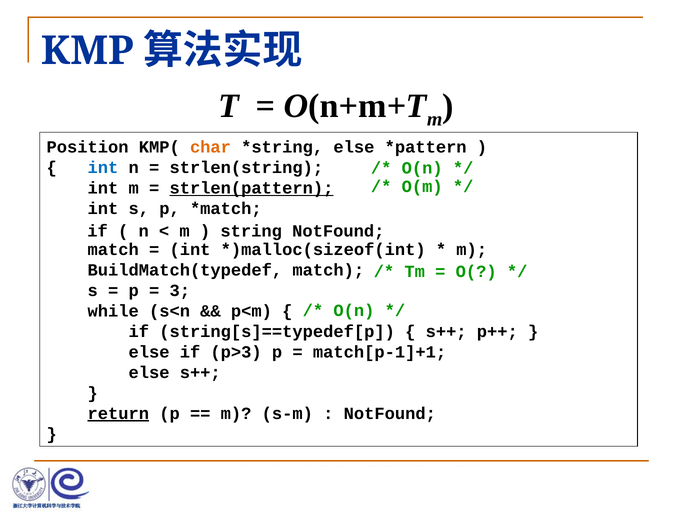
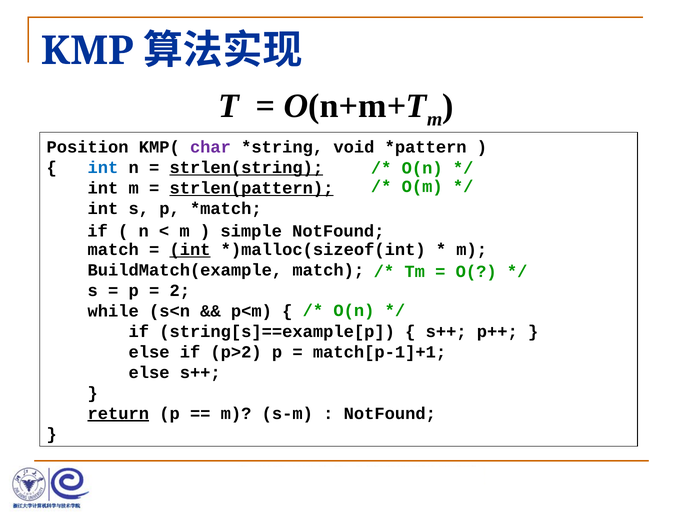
char colour: orange -> purple (210, 147)
else: else -> void (354, 147)
strlen(string underline: none -> present (246, 168)
string: string -> simple (251, 231)
int underline: none -> present (190, 250)
BuildMatch(typedef: BuildMatch(typedef -> BuildMatch(example (185, 270)
3: 3 -> 2 (180, 291)
string[s]==typedef[p: string[s]==typedef[p -> string[s]==example[p (277, 332)
p>3: p>3 -> p>2 (236, 352)
